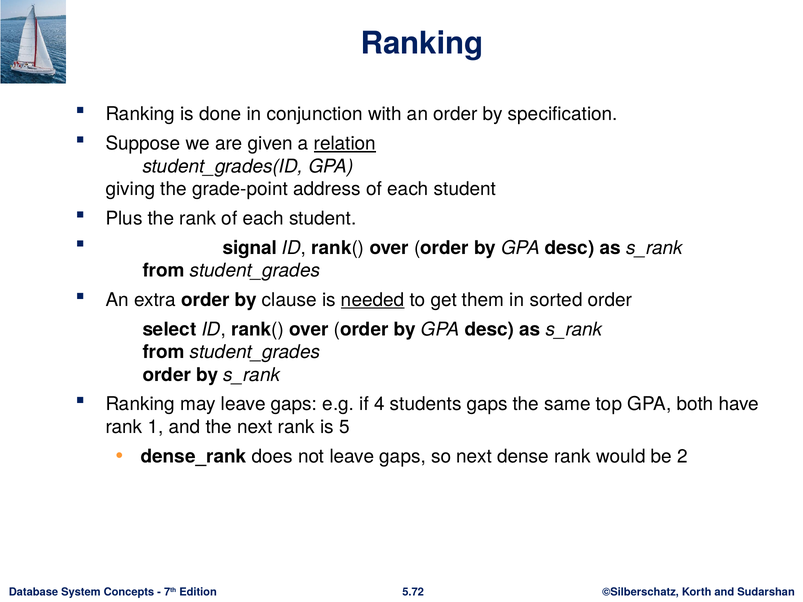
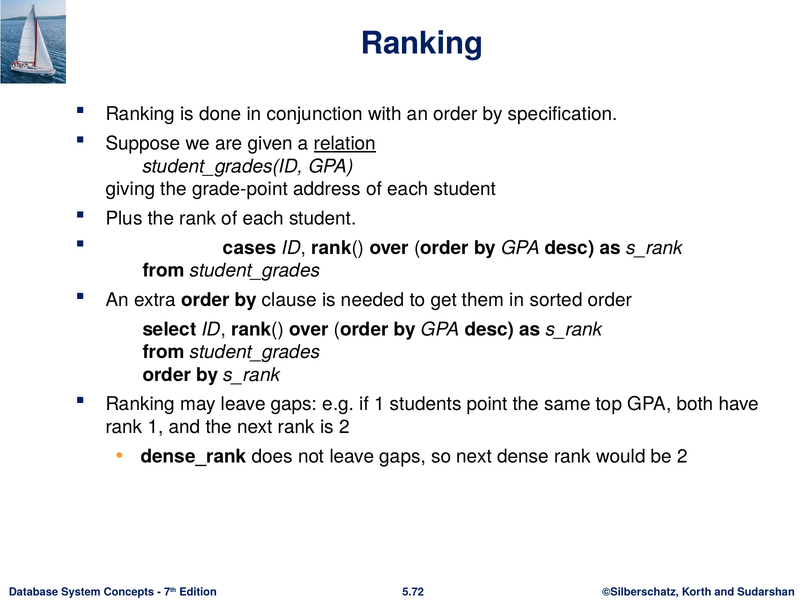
signal: signal -> cases (250, 248)
needed underline: present -> none (373, 300)
if 4: 4 -> 1 (379, 404)
students gaps: gaps -> point (487, 404)
is 5: 5 -> 2 (344, 427)
